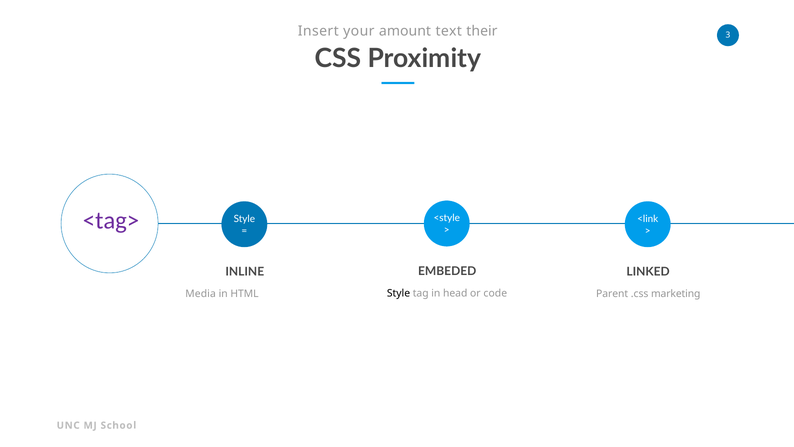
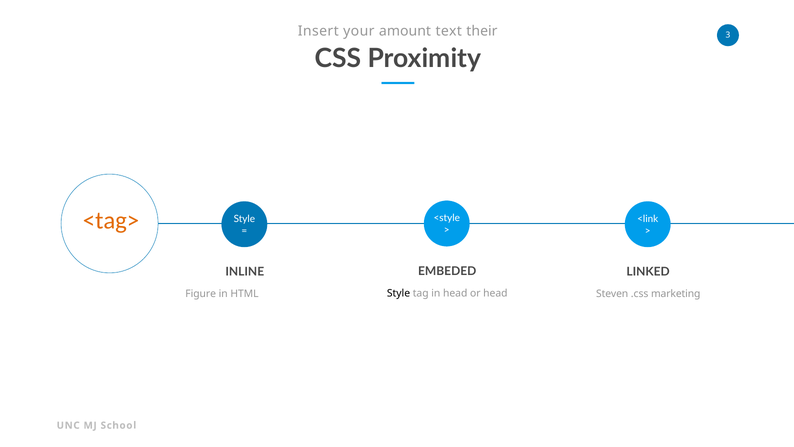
<tag> colour: purple -> orange (111, 220)
or code: code -> head (495, 293)
Media: Media -> Figure (201, 294)
Parent: Parent -> Steven (612, 294)
